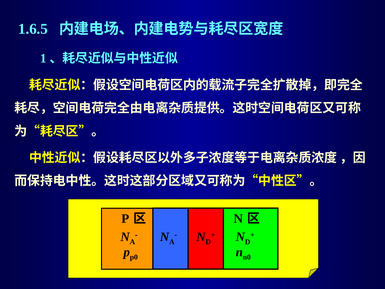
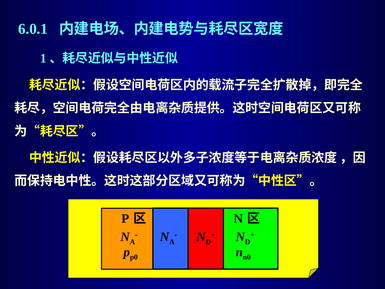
1.6.5: 1.6.5 -> 6.0.1 (33, 29)
